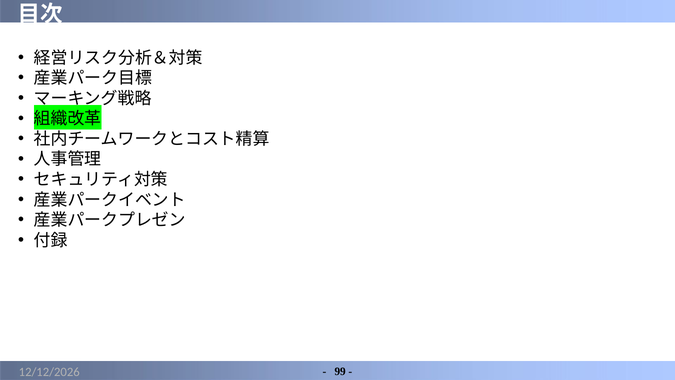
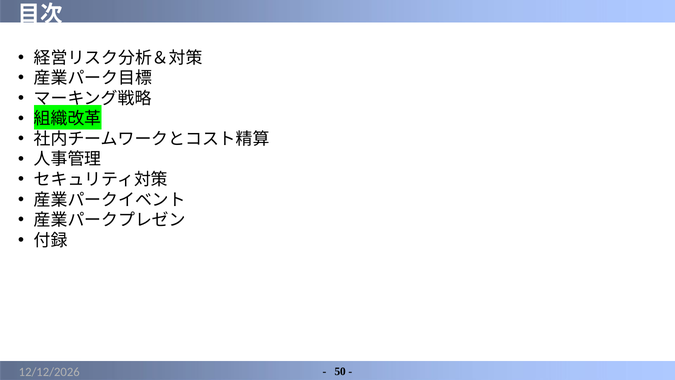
99: 99 -> 50 (340, 371)
